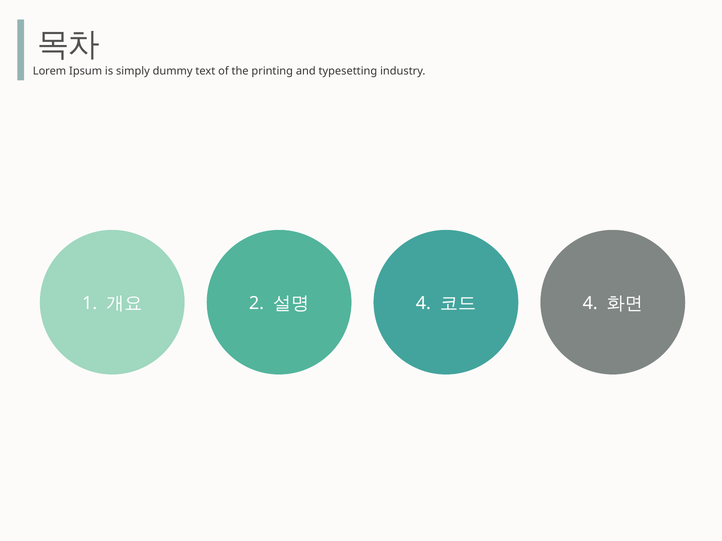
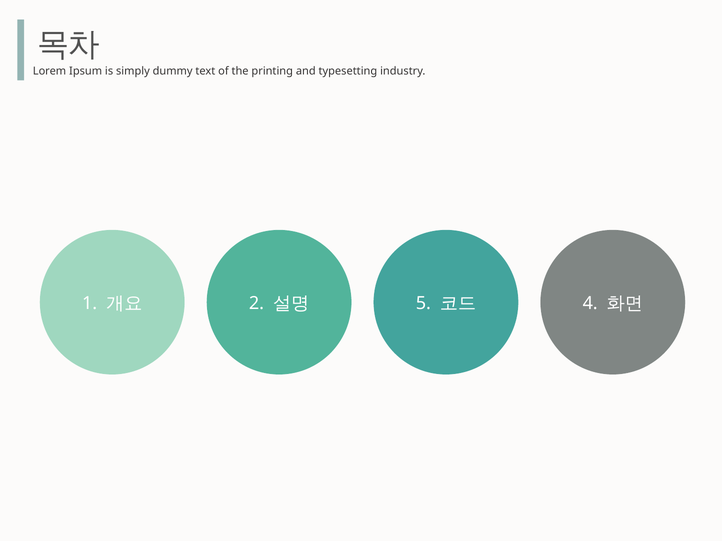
4: 4 -> 5 (423, 304)
